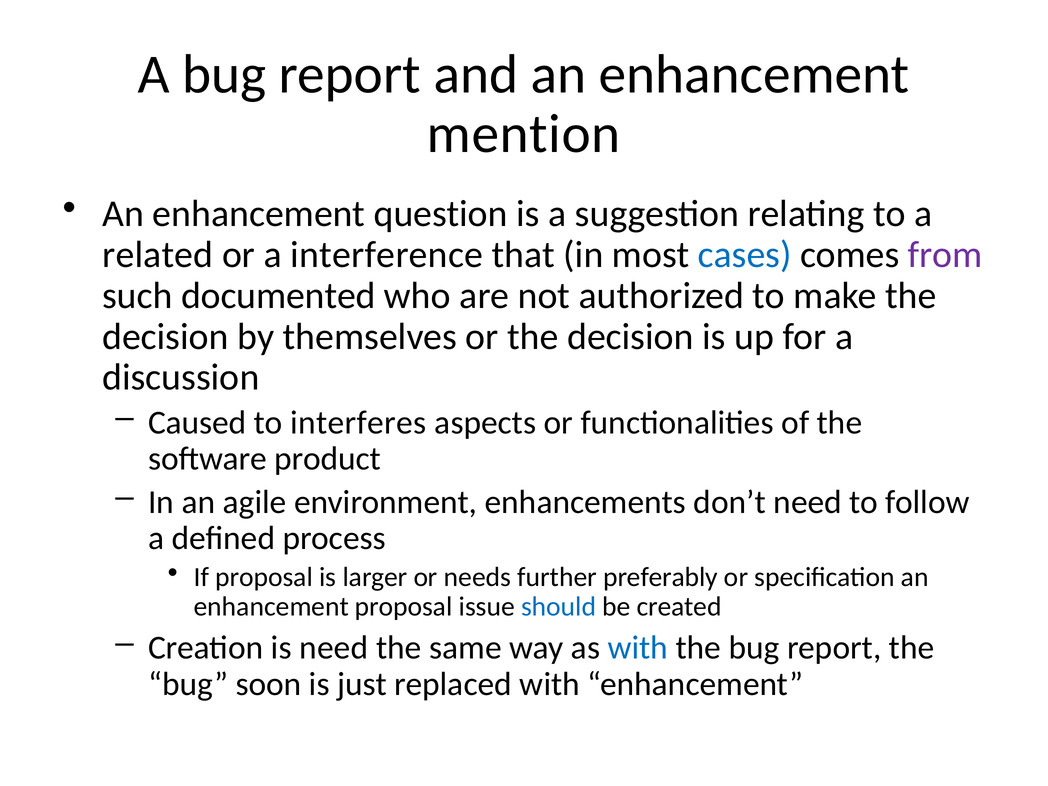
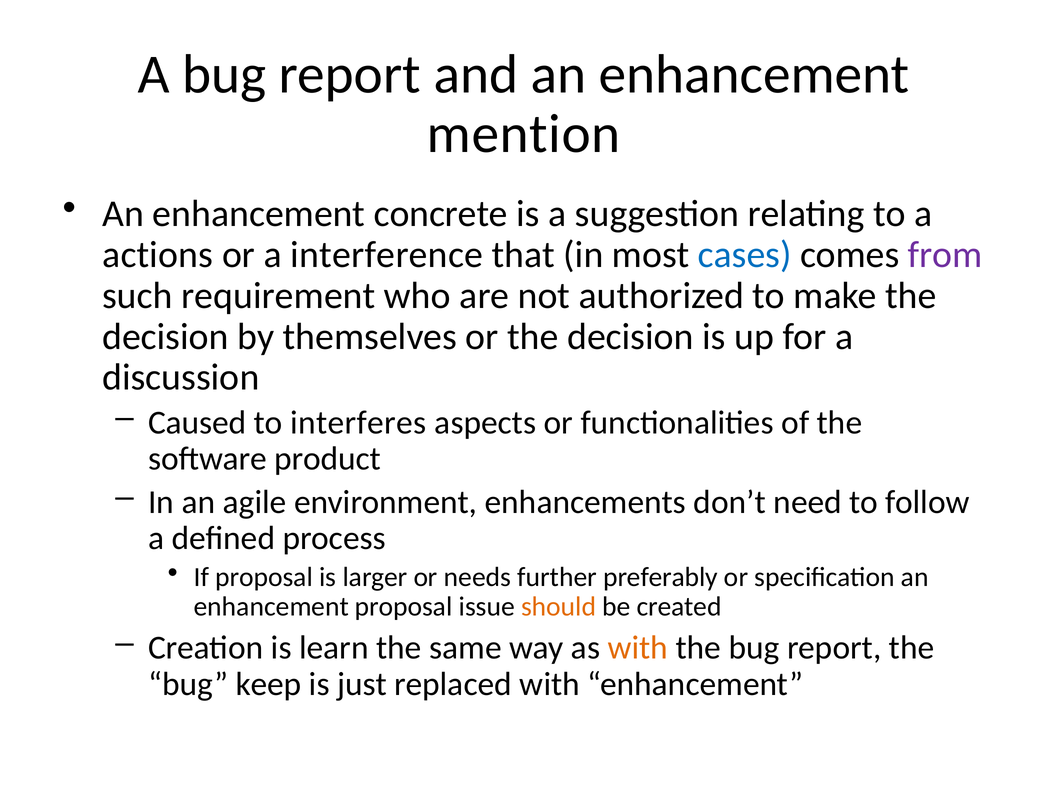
question: question -> concrete (441, 214)
related: related -> actions (158, 255)
documented: documented -> requirement (278, 296)
should colour: blue -> orange (559, 607)
is need: need -> learn (334, 648)
with colour: blue -> orange (638, 648)
soon: soon -> keep (269, 684)
